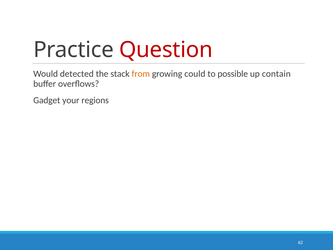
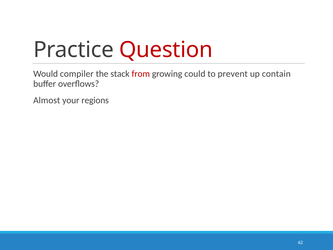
detected: detected -> compiler (77, 74)
from colour: orange -> red (141, 74)
possible: possible -> prevent (233, 74)
Gadget: Gadget -> Almost (47, 100)
